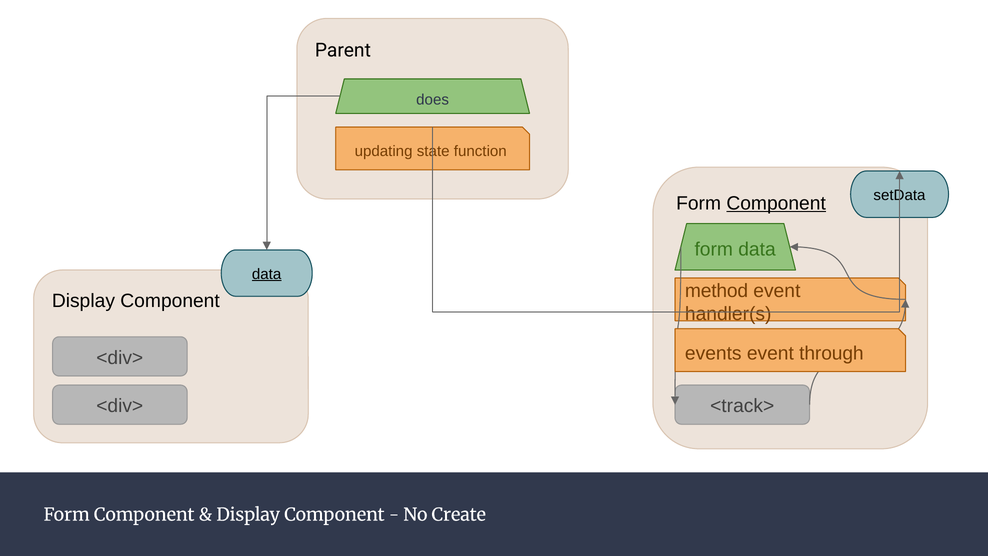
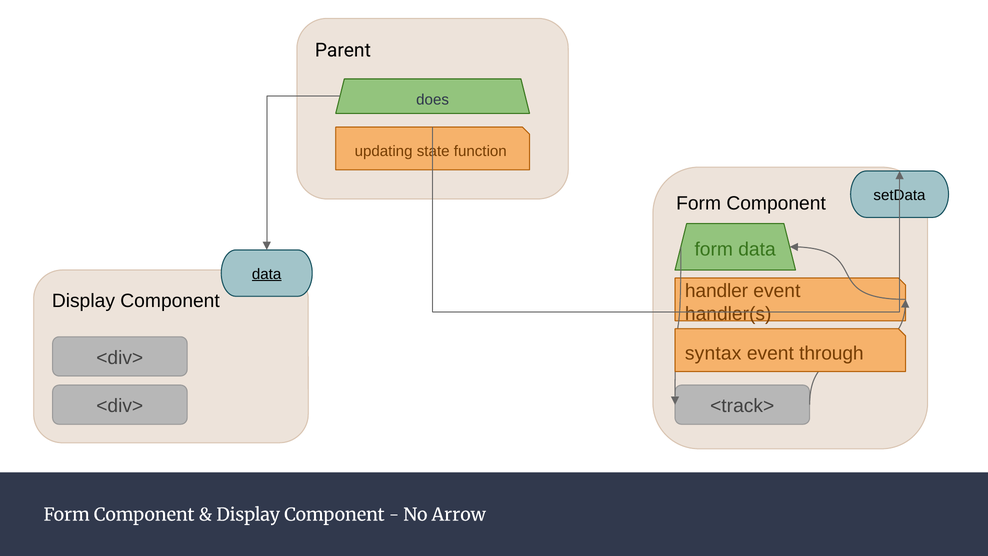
Component underline: present -> none (776, 203)
method: method -> handler (717, 291)
events: events -> syntax (713, 353)
Create: Create -> Arrow (459, 515)
